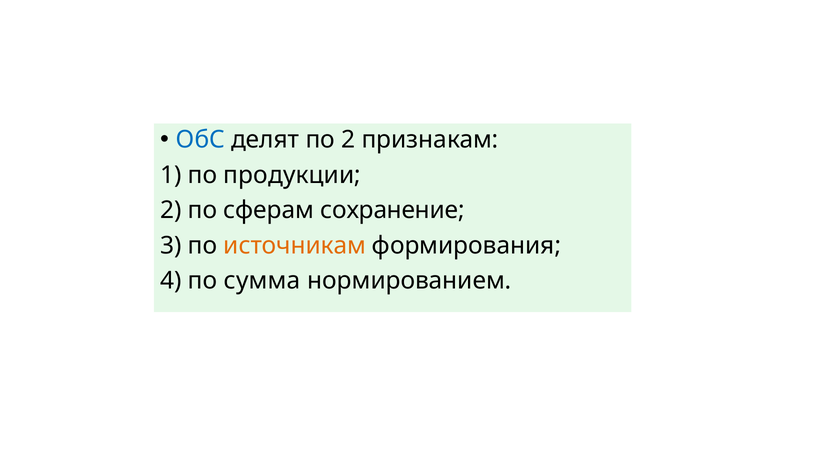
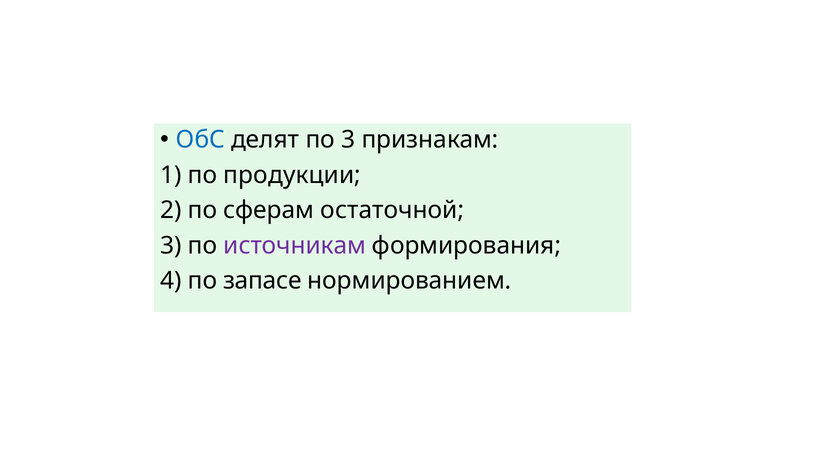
по 2: 2 -> 3 (348, 140)
сохранение: сохранение -> остаточной (392, 210)
источникам colour: orange -> purple (295, 245)
сумма: сумма -> запасе (262, 280)
